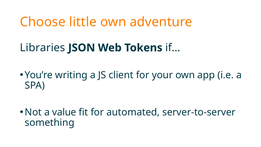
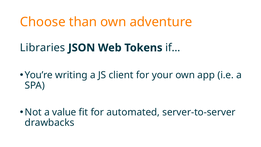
little: little -> than (83, 22)
something: something -> drawbacks (50, 123)
